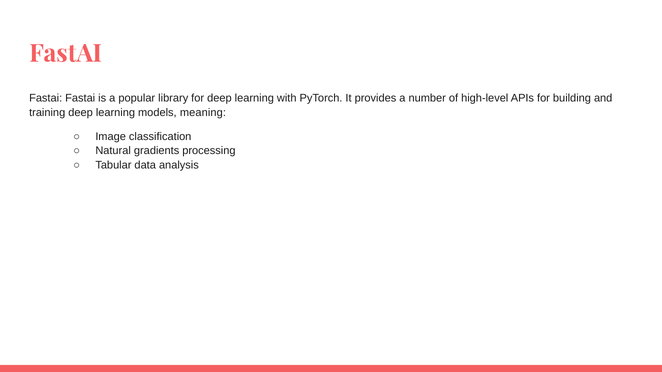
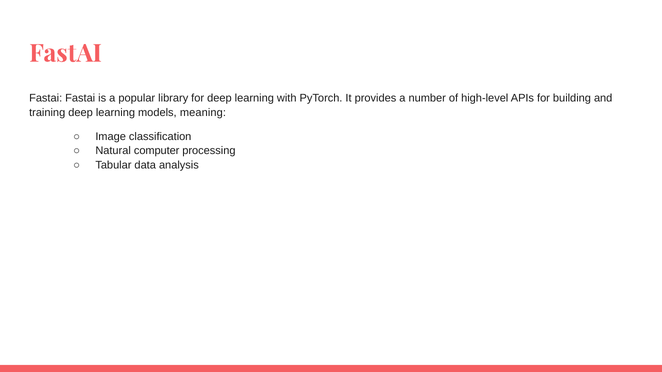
gradients: gradients -> computer (157, 151)
